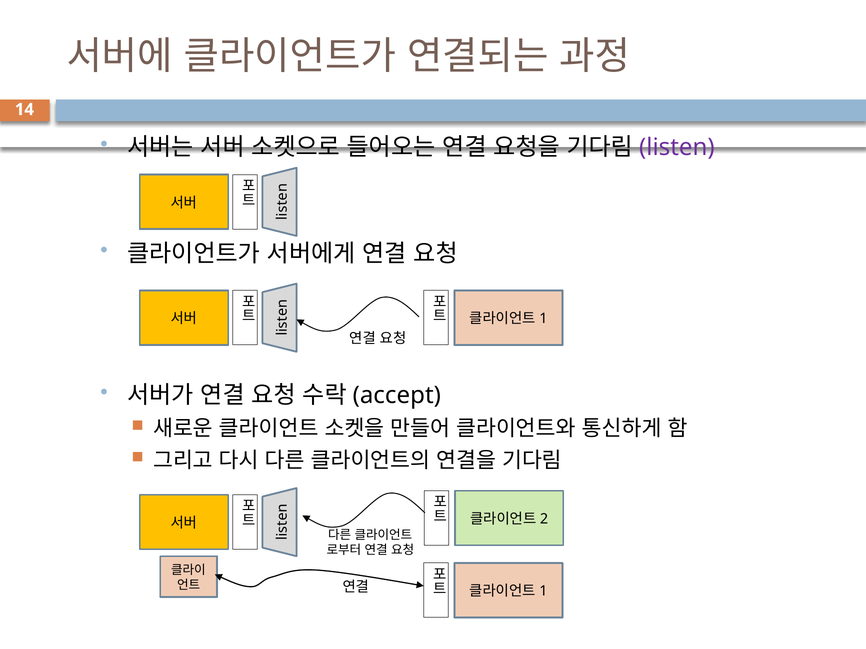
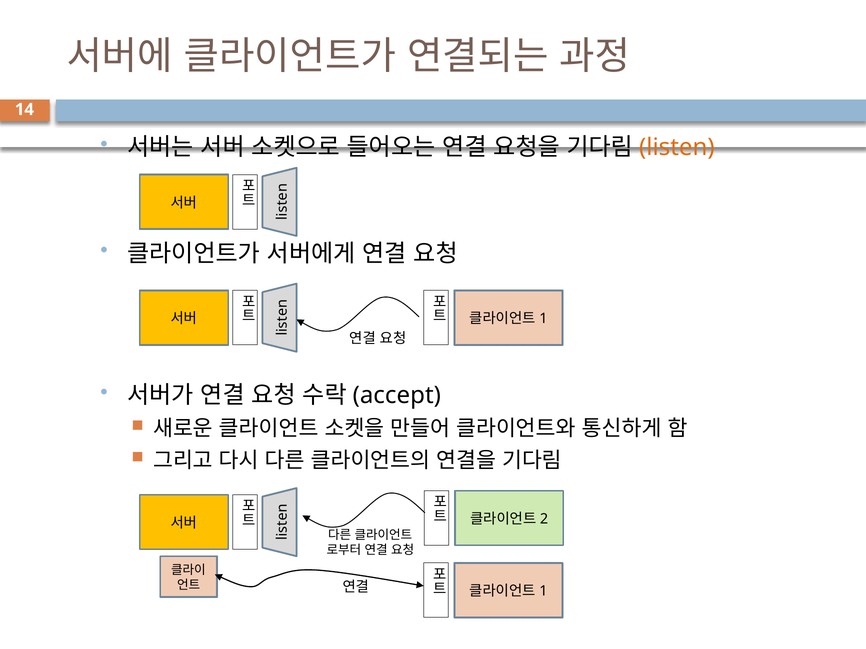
listen colour: purple -> orange (677, 147)
